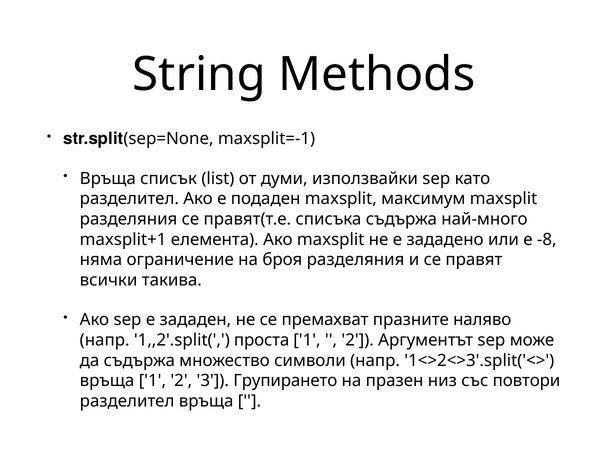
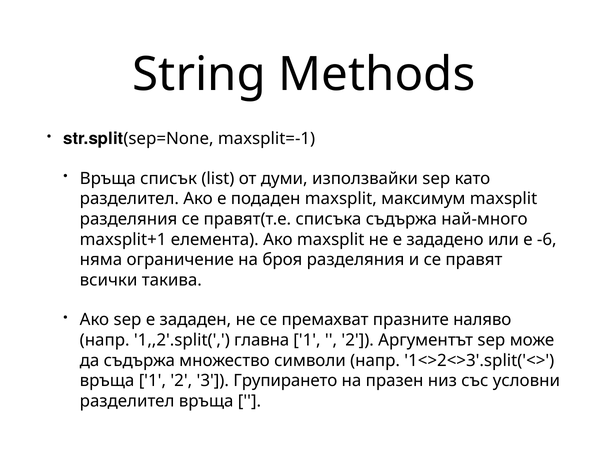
-8: -8 -> -6 (547, 239)
проста: проста -> главна (262, 340)
повтори: повтори -> условни (526, 381)
